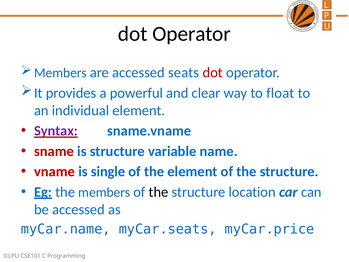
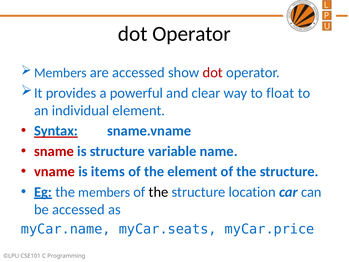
seats: seats -> show (184, 73)
Syntax colour: purple -> blue (56, 131)
single: single -> items (108, 171)
